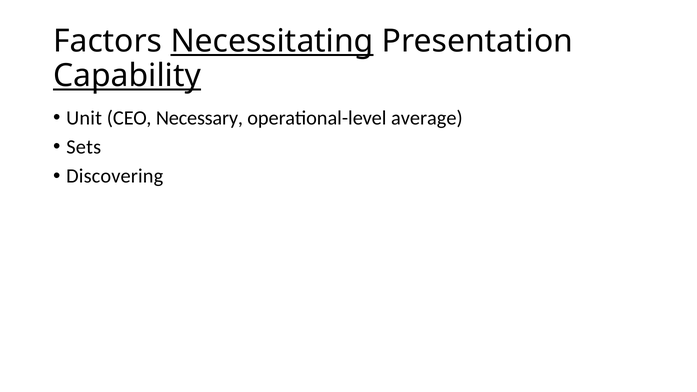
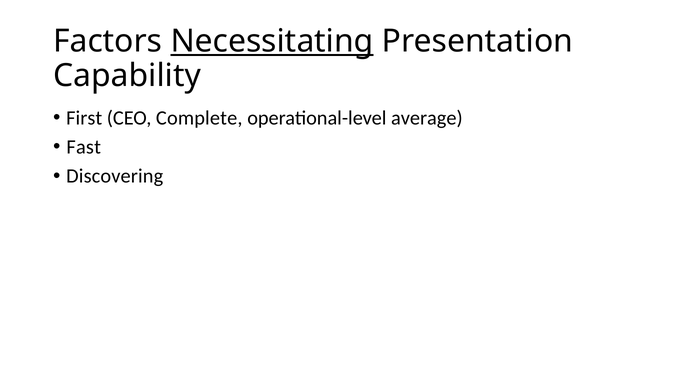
Capability underline: present -> none (127, 76)
Unit: Unit -> First (84, 118)
Necessary: Necessary -> Complete (199, 118)
Sets: Sets -> Fast (84, 147)
